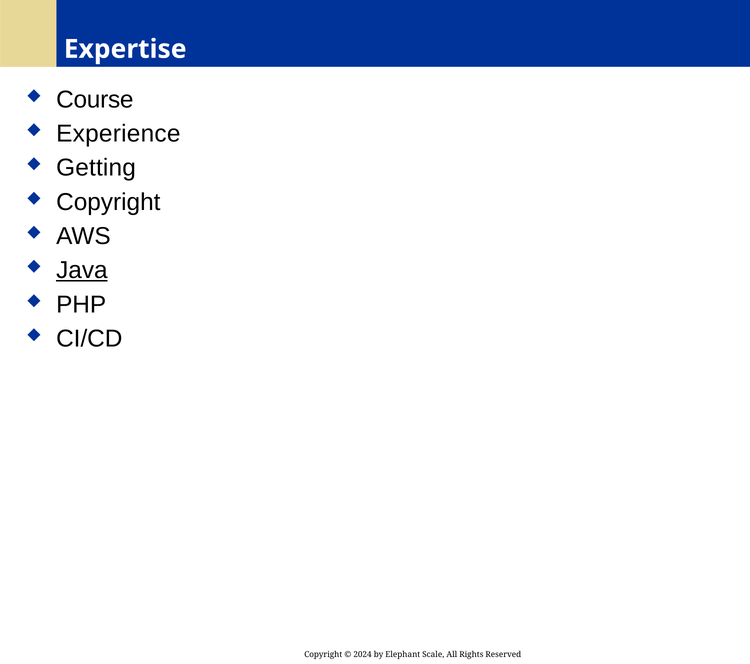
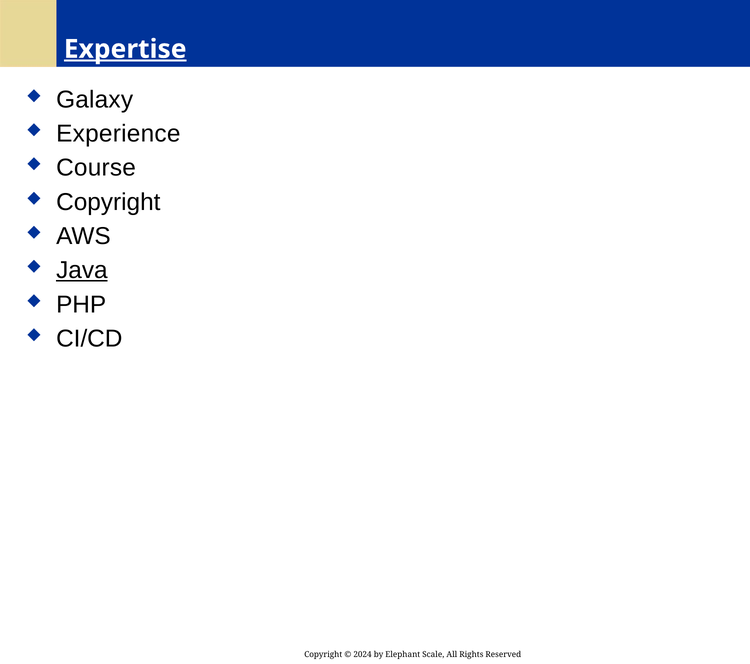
Expertise underline: none -> present (125, 49)
Course: Course -> Galaxy (95, 100)
Getting: Getting -> Course (96, 168)
